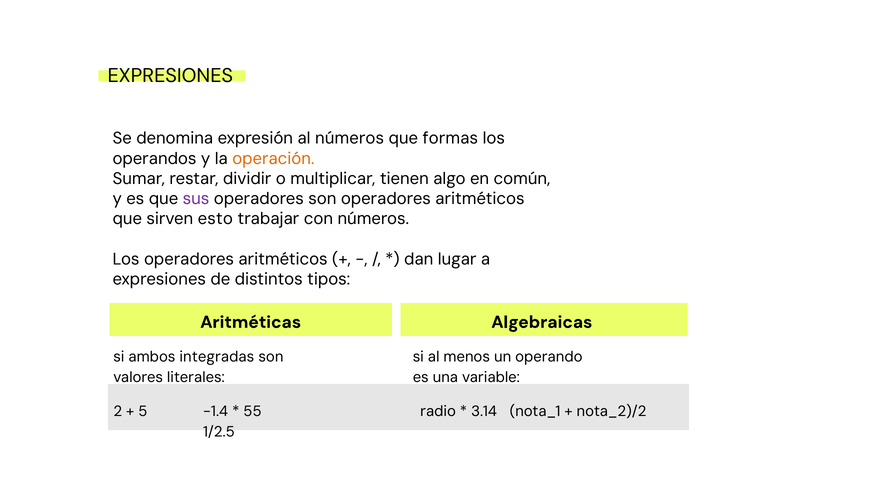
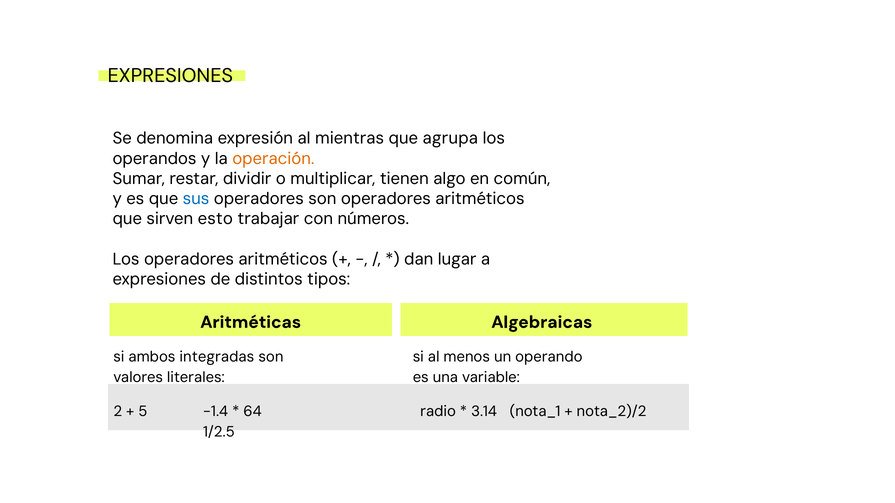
al números: números -> mientras (350, 139)
formas: formas -> agrupa (450, 139)
sus colour: purple -> blue (196, 199)
55: 55 -> 64 (253, 411)
